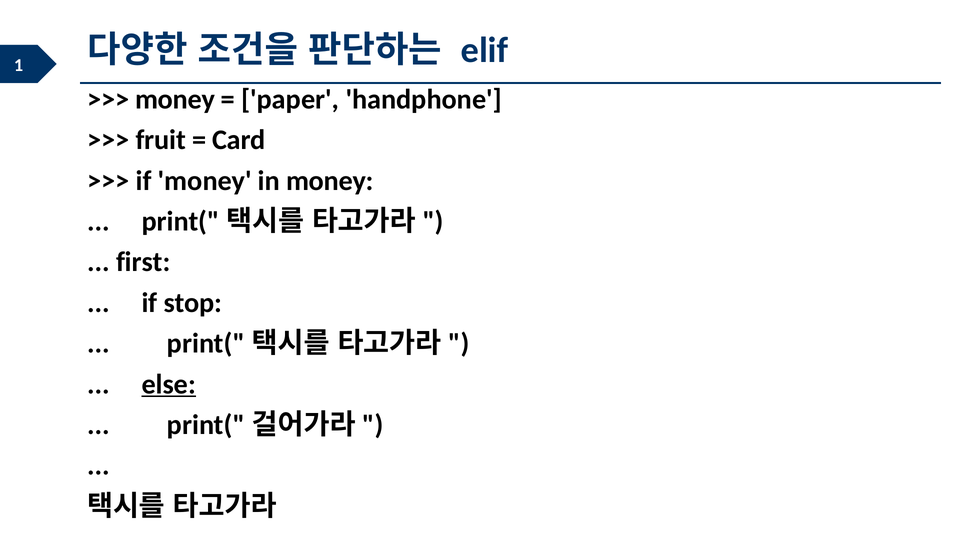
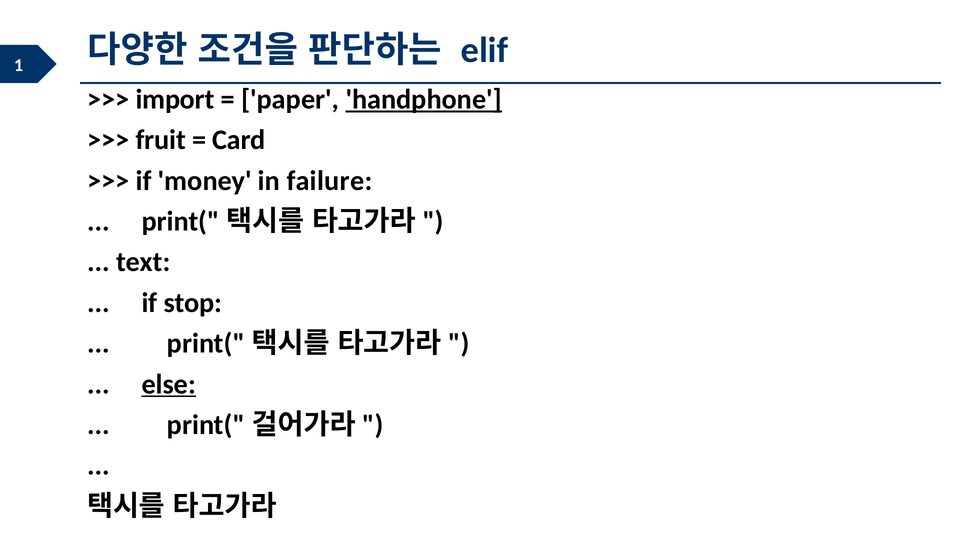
money: money -> import (175, 99)
handphone underline: none -> present (424, 99)
in money: money -> failure (329, 181)
first: first -> text (143, 262)
